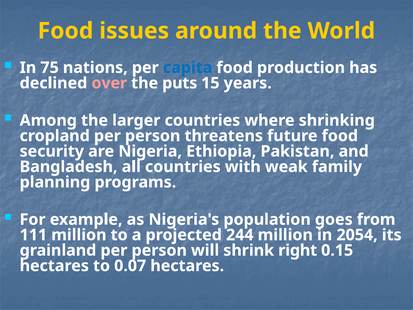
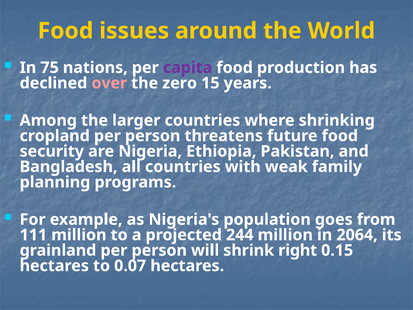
capita colour: blue -> purple (188, 68)
puts: puts -> zero (180, 83)
2054: 2054 -> 2064 (357, 235)
